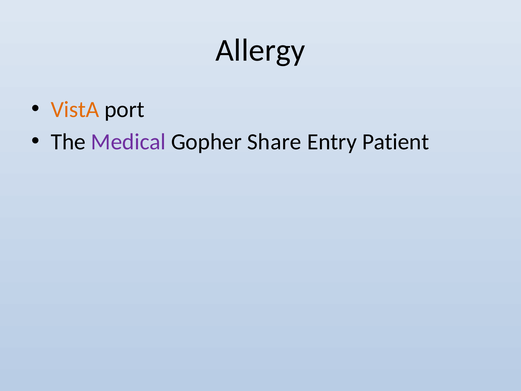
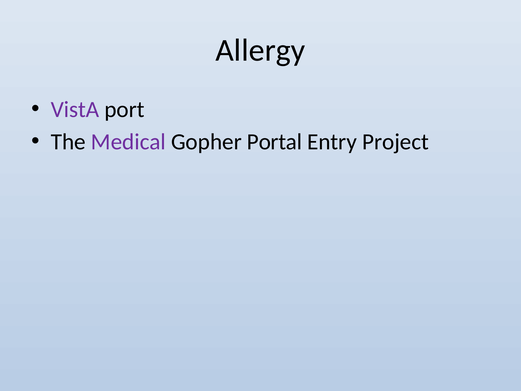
VistA colour: orange -> purple (75, 109)
Share: Share -> Portal (275, 142)
Patient: Patient -> Project (396, 142)
